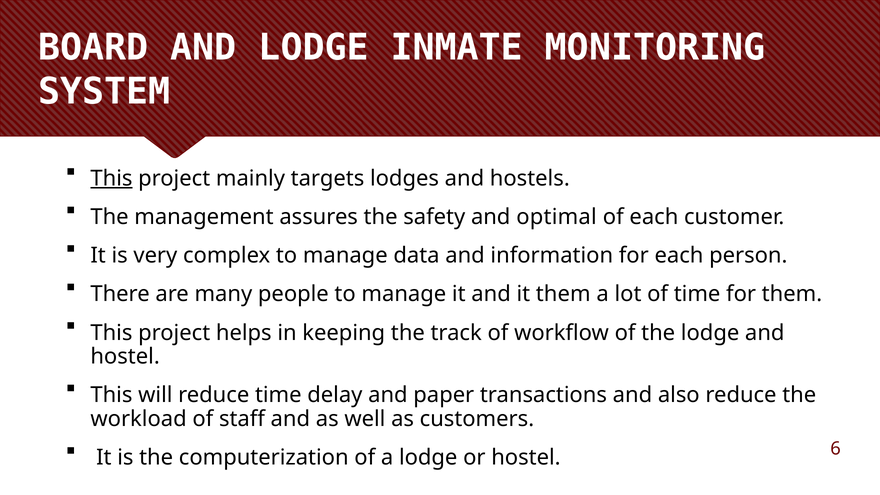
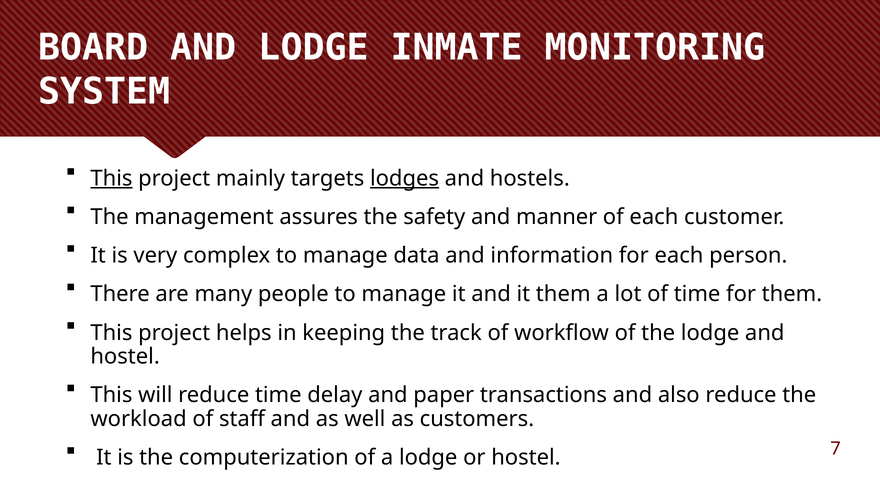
lodges underline: none -> present (404, 178)
optimal: optimal -> manner (557, 217)
6: 6 -> 7 (836, 449)
